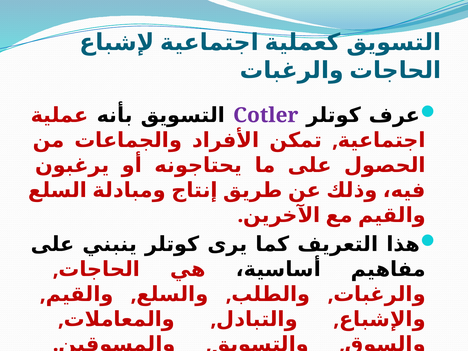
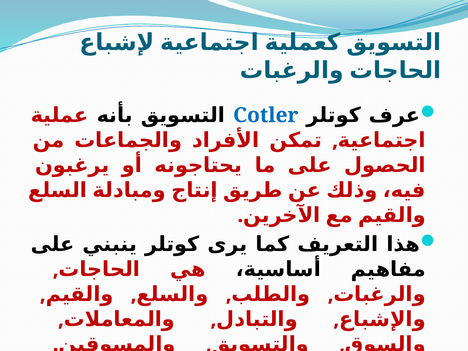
Cotler colour: purple -> blue (266, 115)
